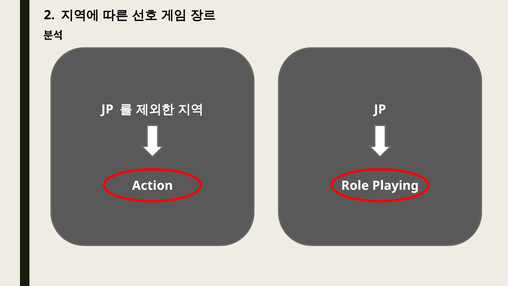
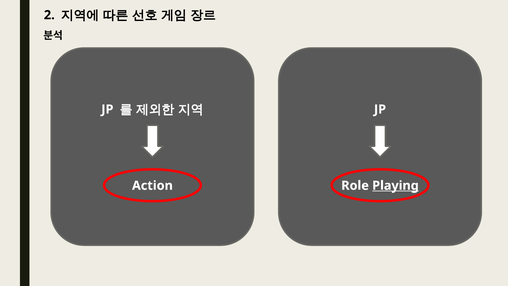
Playing underline: none -> present (395, 185)
